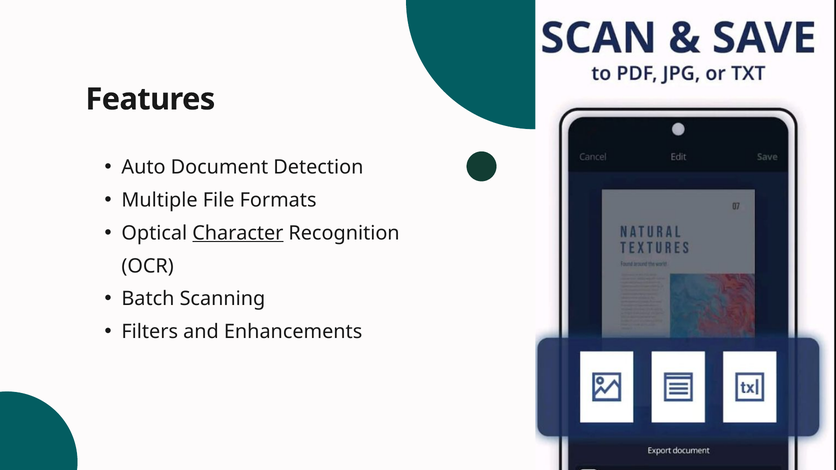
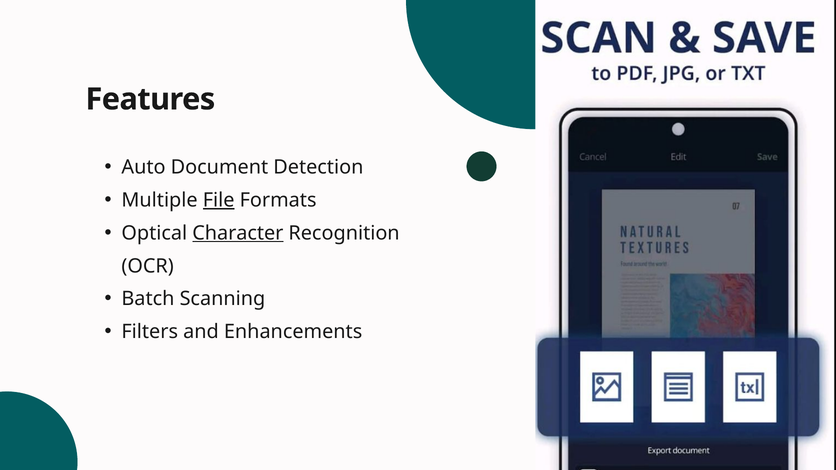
File underline: none -> present (219, 200)
